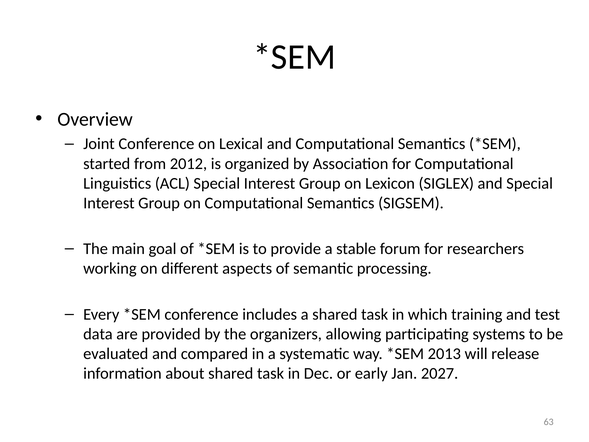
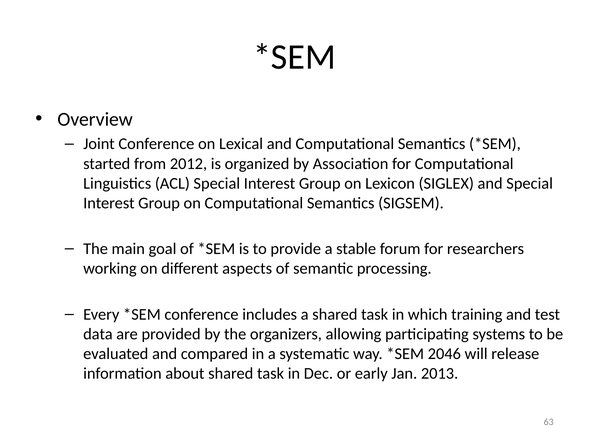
2013: 2013 -> 2046 (444, 354)
2027: 2027 -> 2013 (440, 373)
